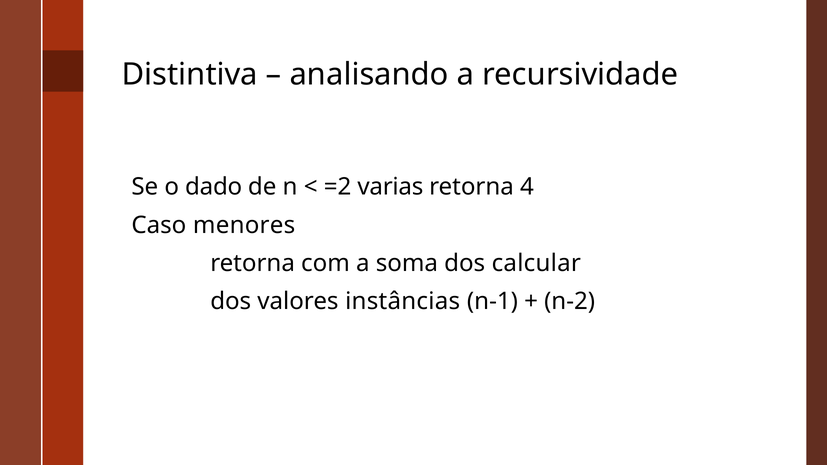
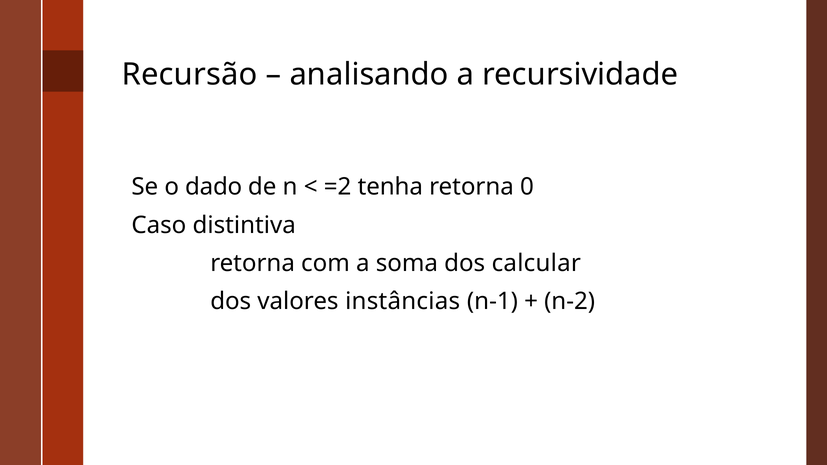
Distintiva: Distintiva -> Recursão (190, 75)
varias: varias -> tenha (390, 187)
4: 4 -> 0 (527, 187)
menores: menores -> distintiva (244, 225)
